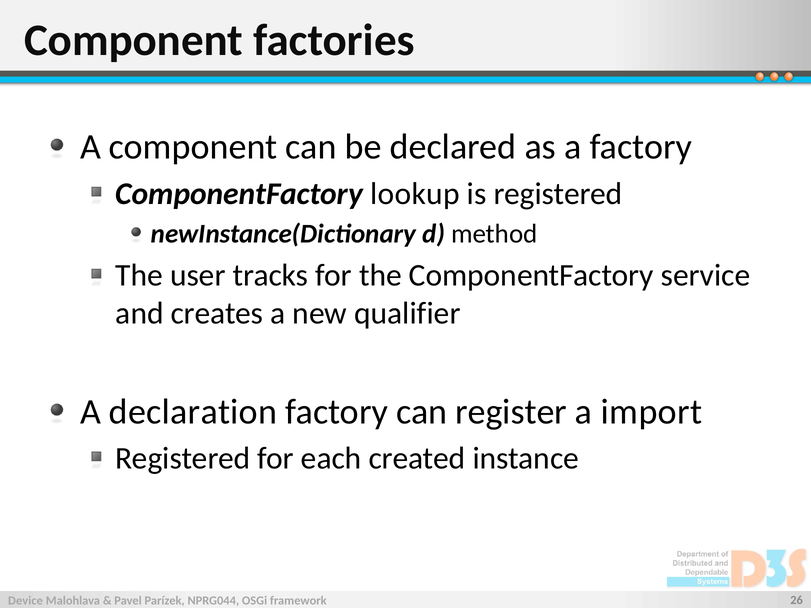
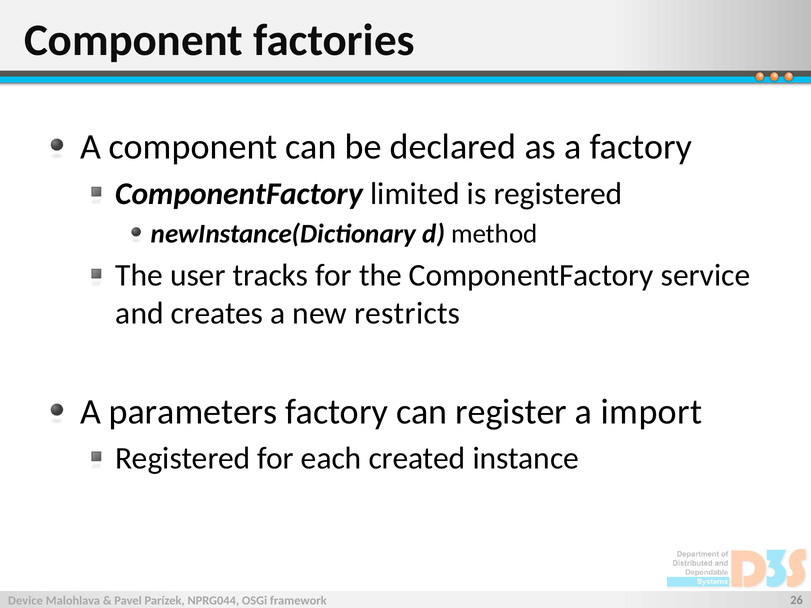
lookup: lookup -> limited (415, 194)
qualifier: qualifier -> restricts (407, 314)
declaration: declaration -> parameters (193, 412)
